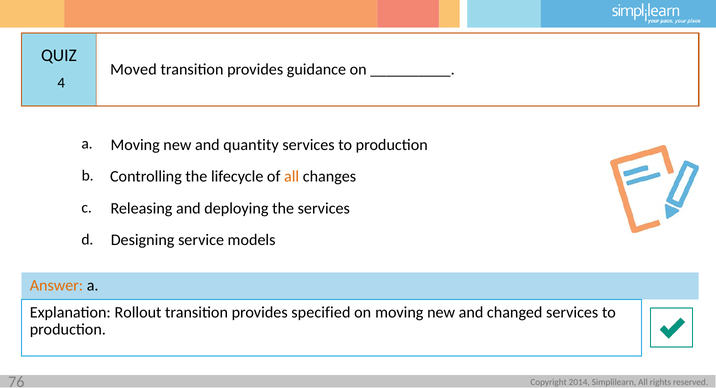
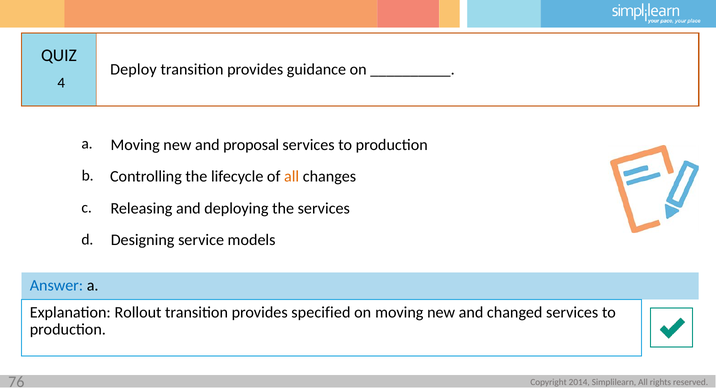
Moved: Moved -> Deploy (133, 70)
quantity: quantity -> proposal (251, 145)
Answer colour: orange -> blue (56, 285)
